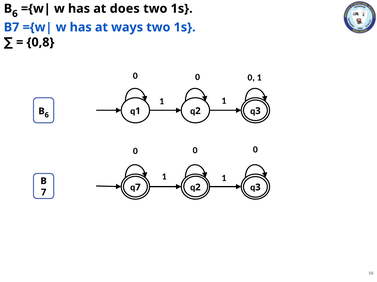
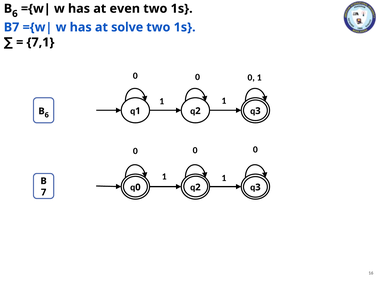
does: does -> even (125, 9)
ways: ways -> solve (127, 27)
0,8: 0,8 -> 7,1 (40, 42)
7: 7 -> 0 (138, 188)
